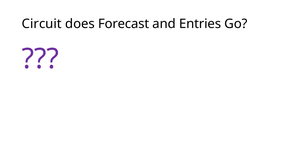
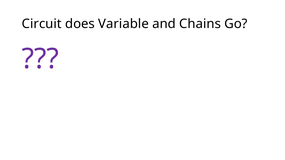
Forecast: Forecast -> Variable (123, 24)
Entries: Entries -> Chains (200, 24)
